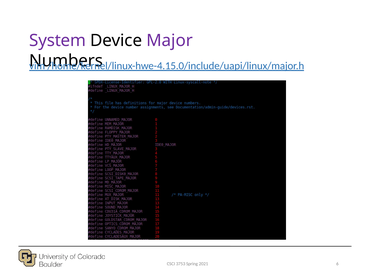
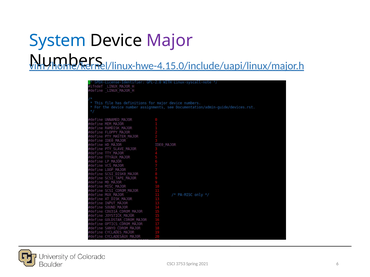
System colour: purple -> blue (58, 41)
